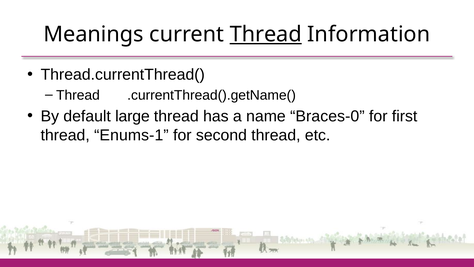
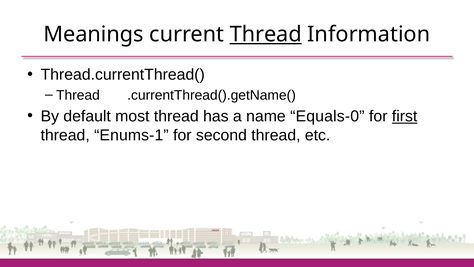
large: large -> most (132, 116)
Braces-0: Braces-0 -> Equals-0 (327, 116)
first underline: none -> present (405, 116)
